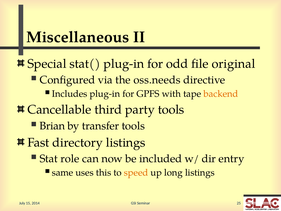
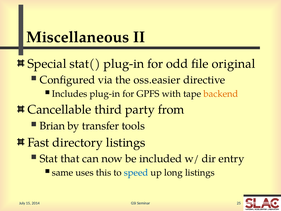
oss.needs: oss.needs -> oss.easier (157, 80)
party tools: tools -> from (171, 110)
role: role -> that (70, 158)
speed colour: orange -> blue (136, 172)
